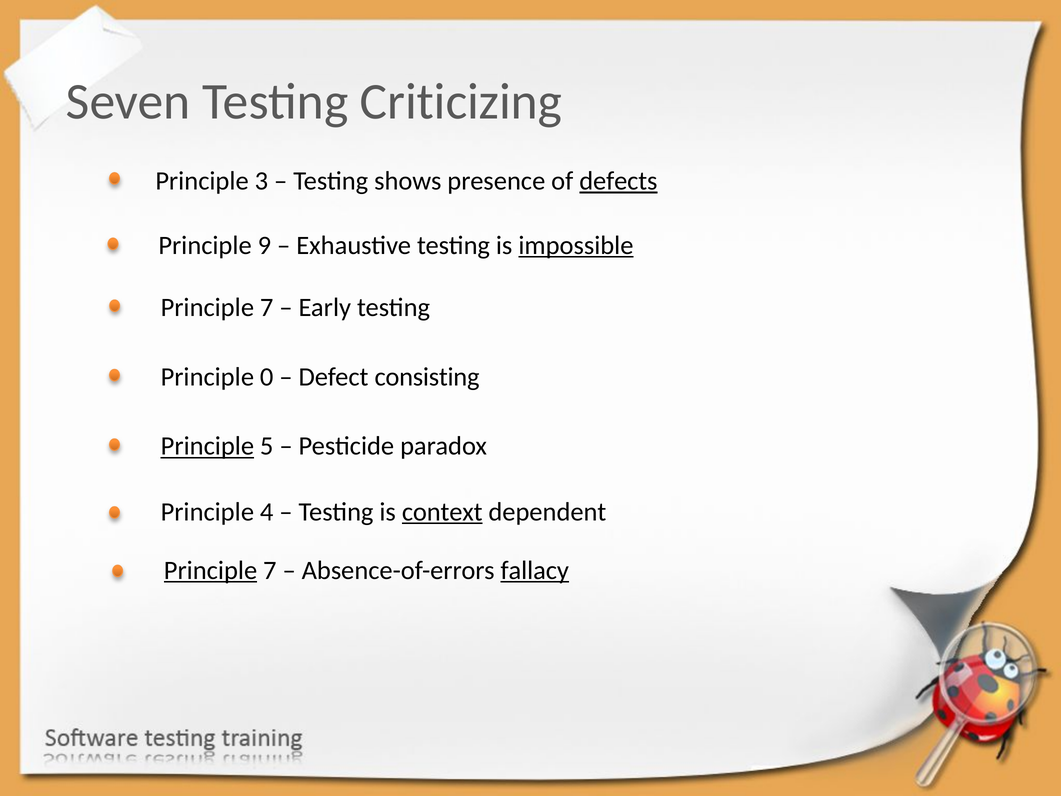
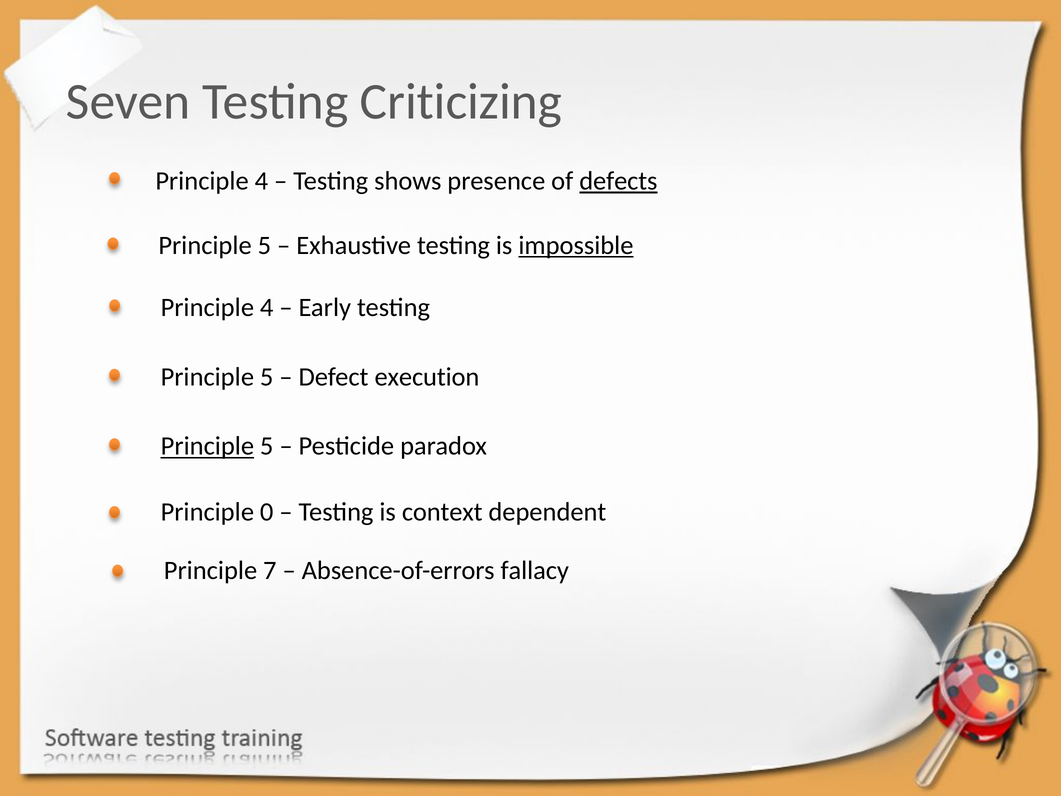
3: 3 -> 4 (261, 181)
9: 9 -> 5 (264, 245)
7: 7 -> 4 (267, 307)
0: 0 -> 5 (267, 377)
consisting: consisting -> execution (427, 377)
4: 4 -> 0 (267, 512)
context underline: present -> none (442, 512)
Principle underline: present -> none (211, 570)
fallacy underline: present -> none (535, 570)
